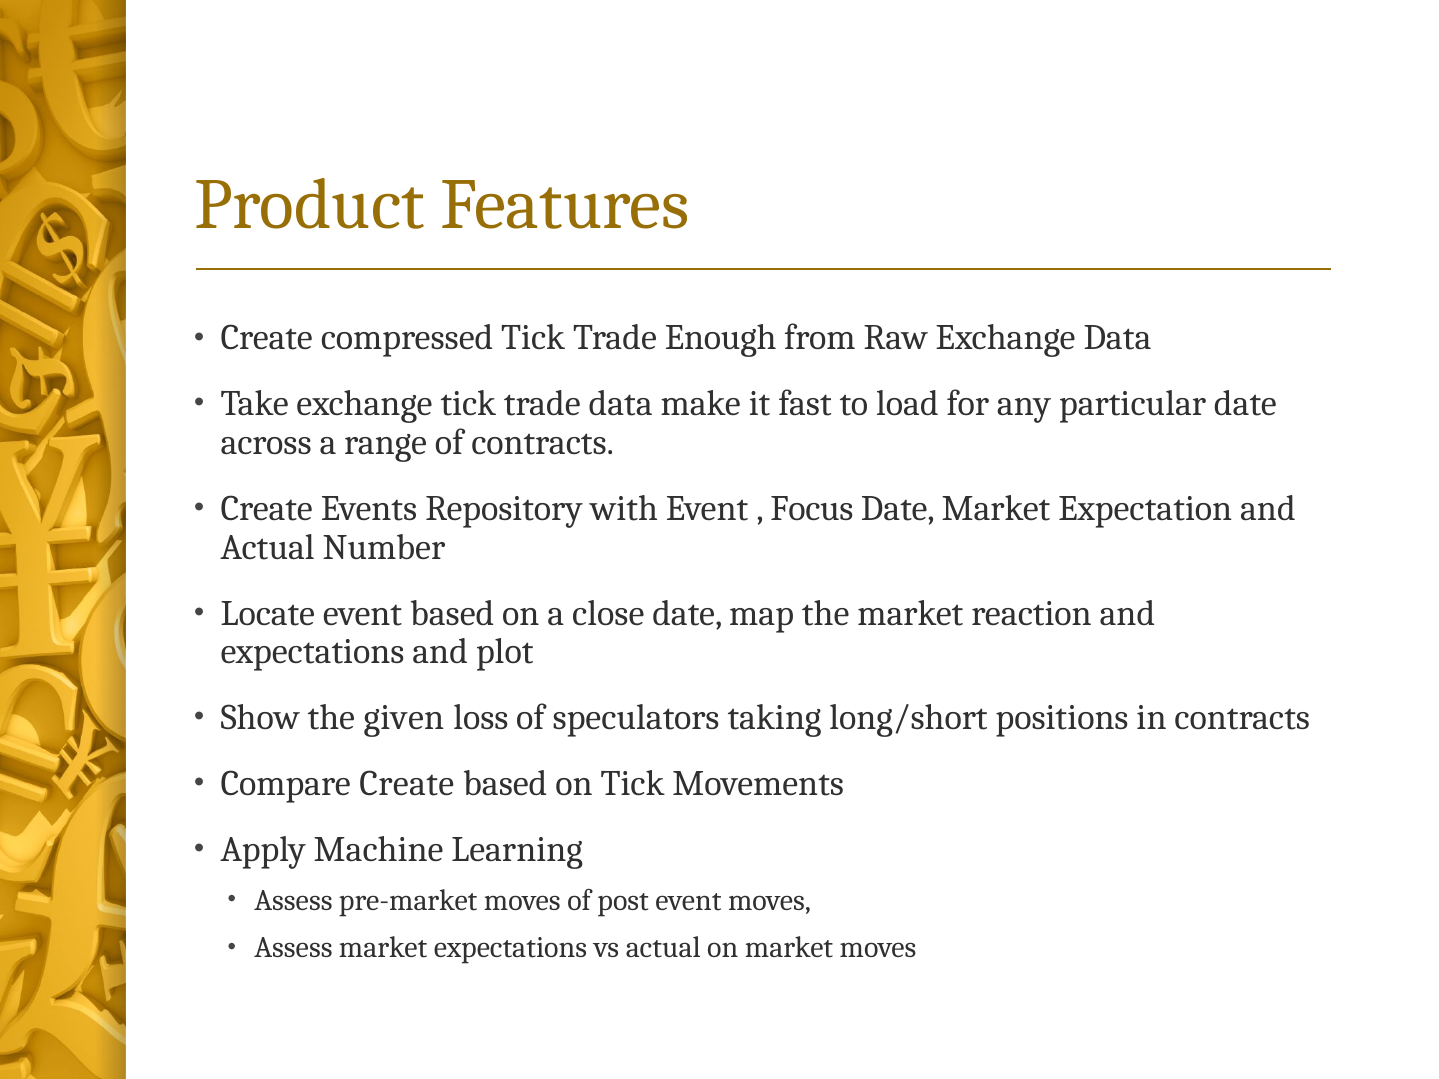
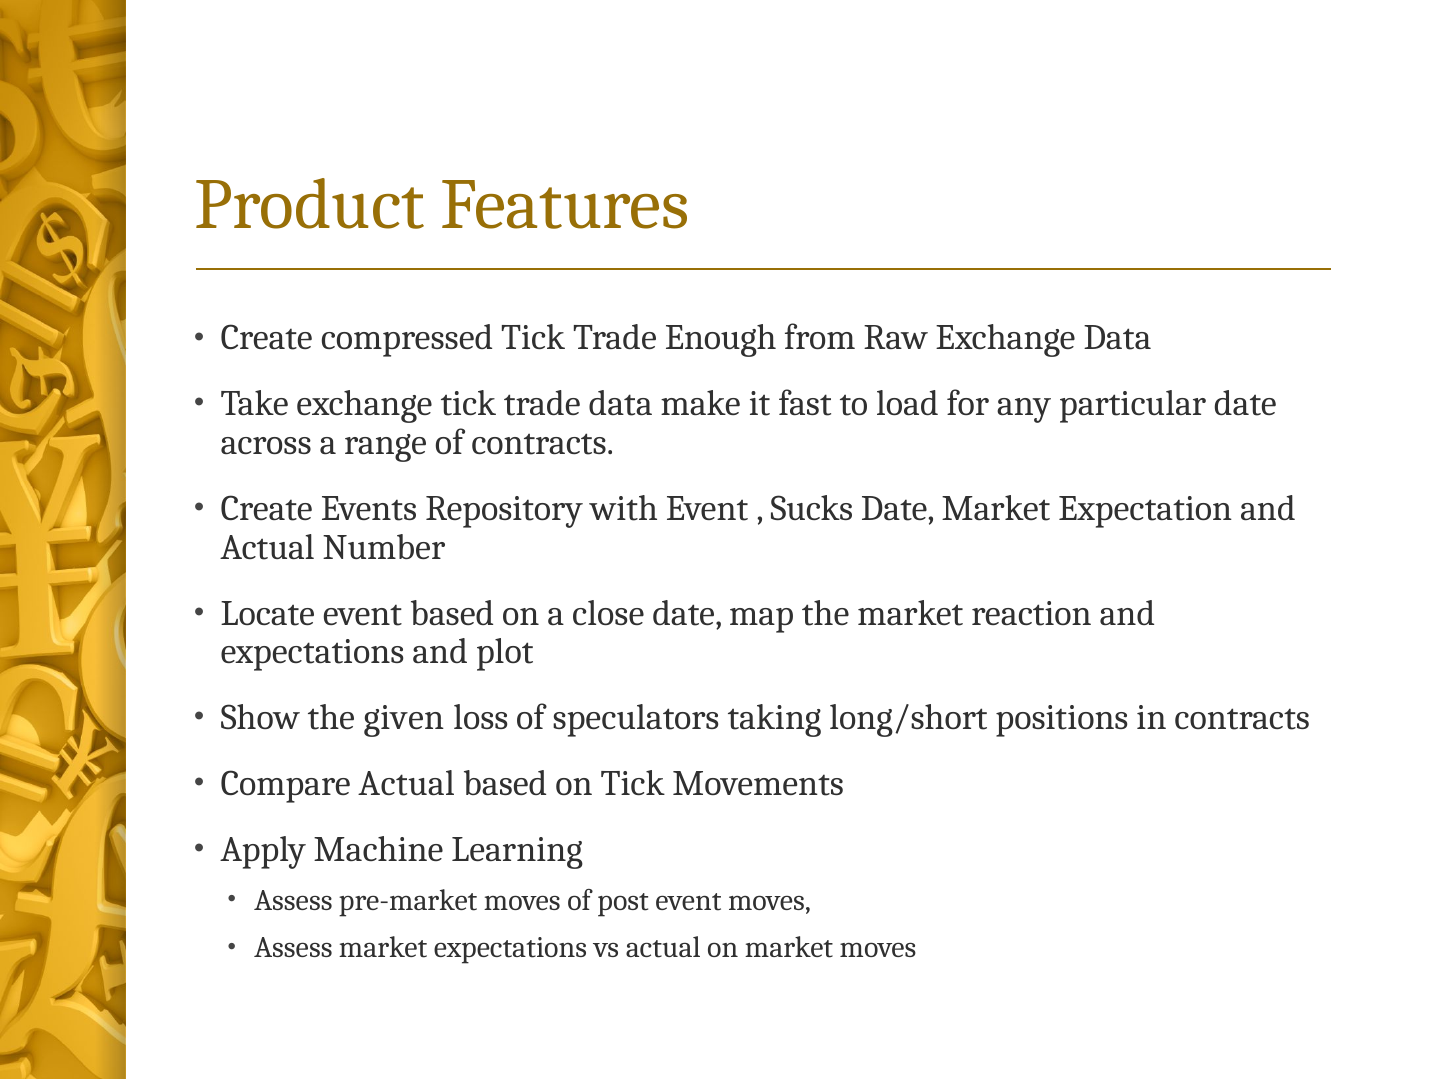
Focus: Focus -> Sucks (812, 509)
Compare Create: Create -> Actual (407, 784)
